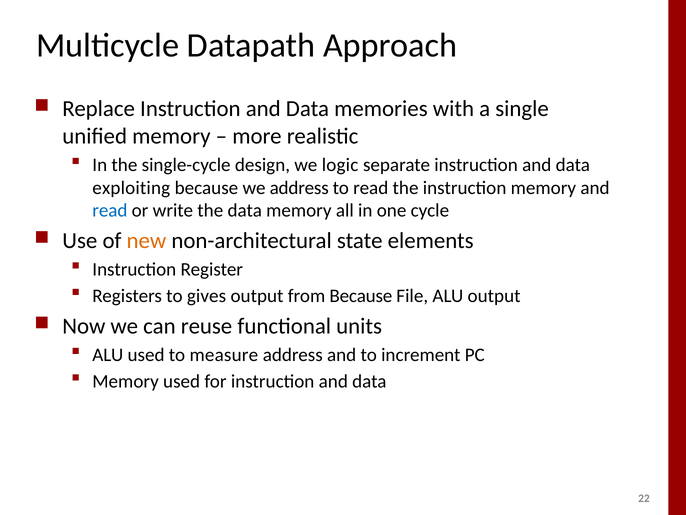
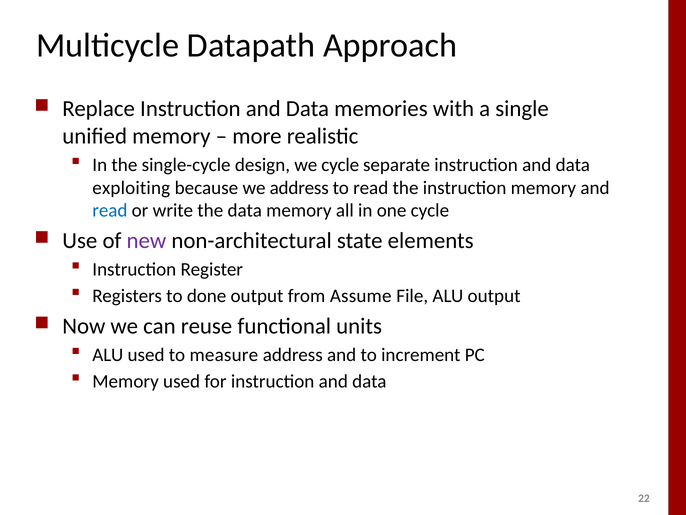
we logic: logic -> cycle (340, 165)
new colour: orange -> purple (146, 240)
gives: gives -> done (207, 296)
from Because: Because -> Assume (361, 296)
